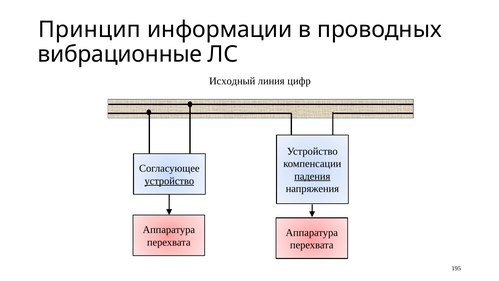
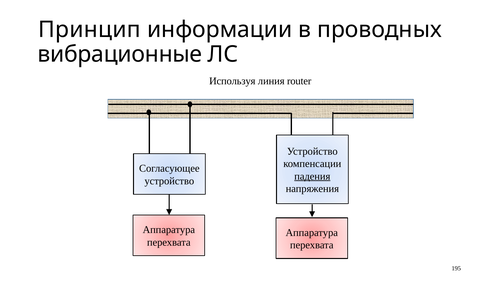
Исходный: Исходный -> Используя (232, 81)
цифр: цифр -> router (299, 81)
устройство underline: present -> none (169, 181)
